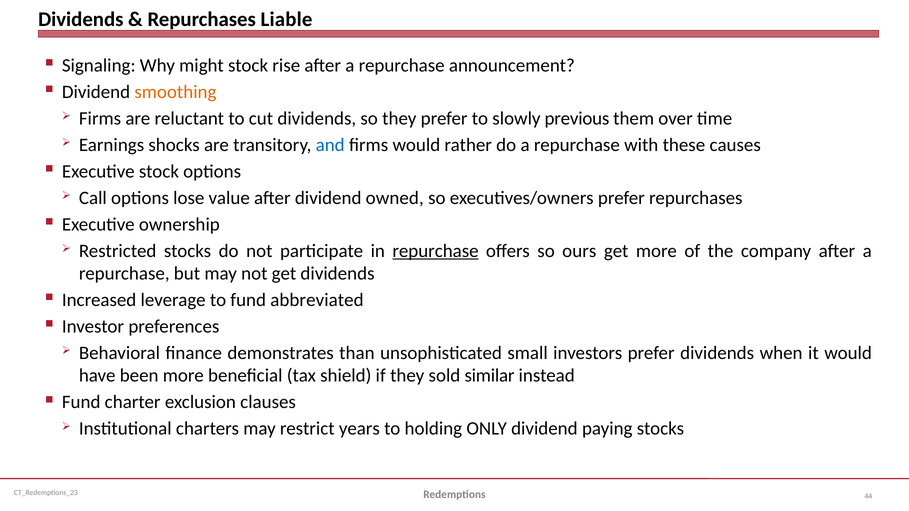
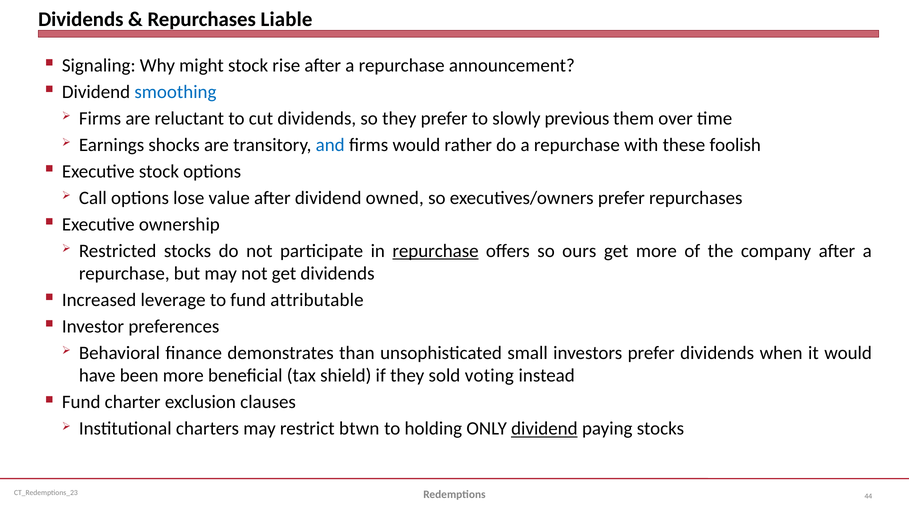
smoothing colour: orange -> blue (175, 92)
causes: causes -> foolish (735, 145)
abbreviated: abbreviated -> attributable (317, 300)
similar: similar -> voting (489, 376)
years: years -> btwn (359, 429)
dividend underline: none -> present (544, 429)
